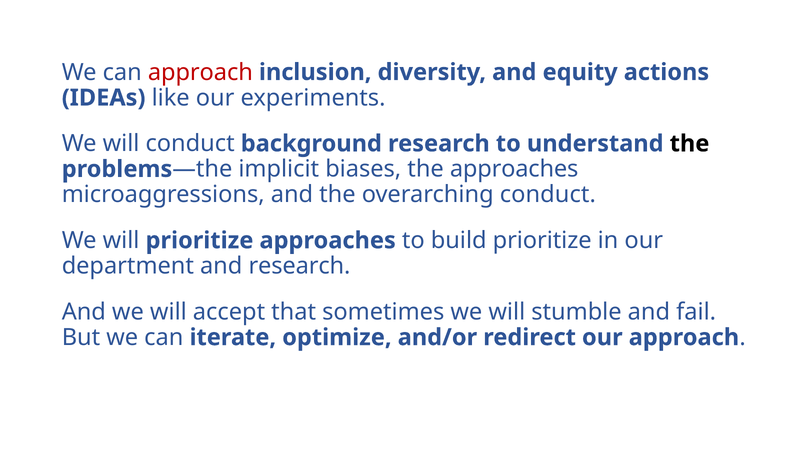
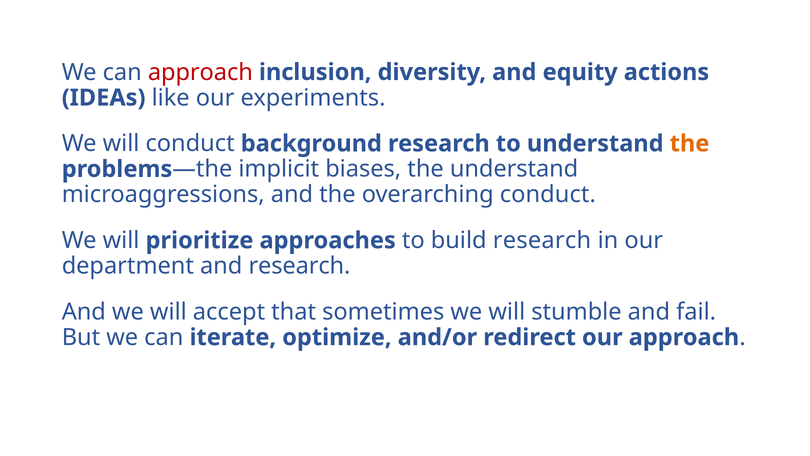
the colour: black -> orange (690, 143)
the approaches: approaches -> understand (514, 169)
build prioritize: prioritize -> research (542, 240)
